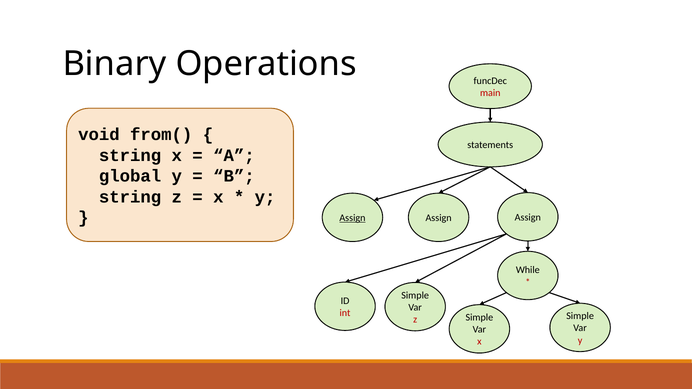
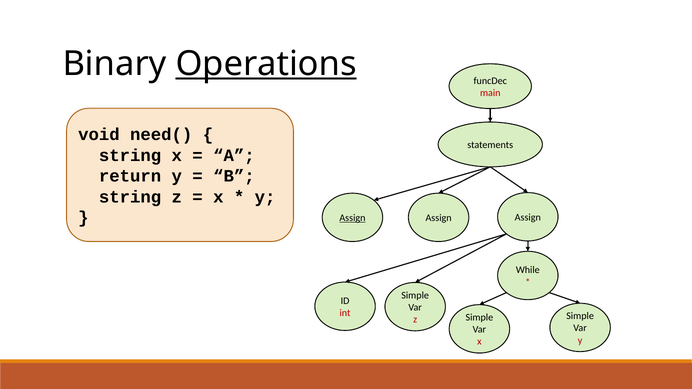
Operations underline: none -> present (266, 64)
from(: from( -> need( (161, 135)
global: global -> return (130, 176)
